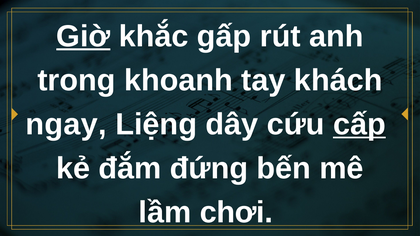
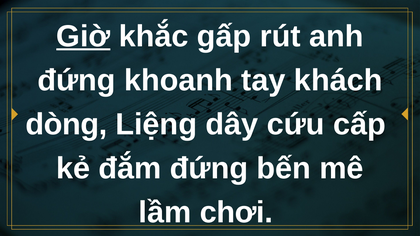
trong: trong -> đứng (76, 80)
ngay: ngay -> dòng (66, 124)
cấp underline: present -> none (359, 124)
